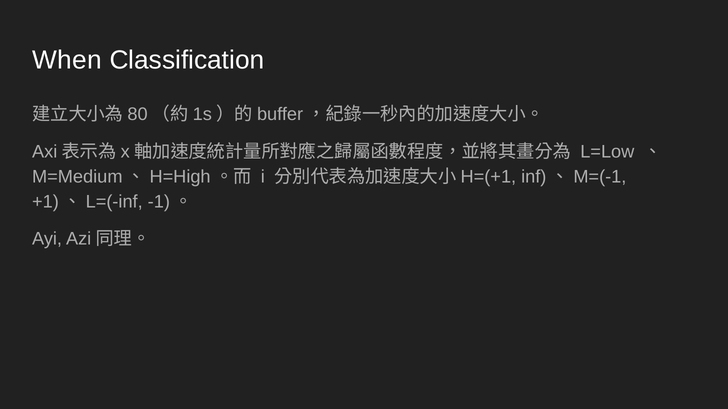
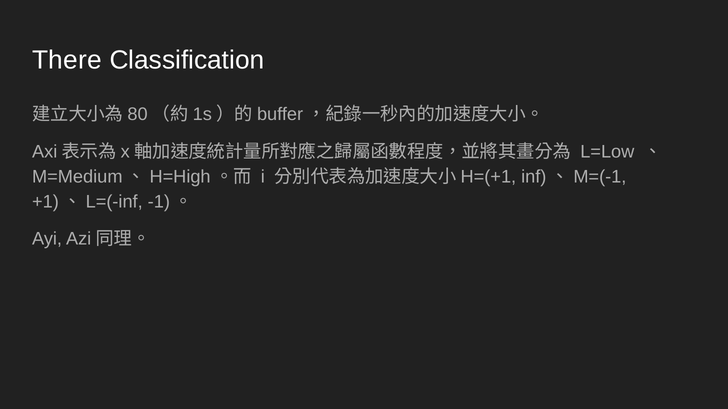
When: When -> There (67, 60)
